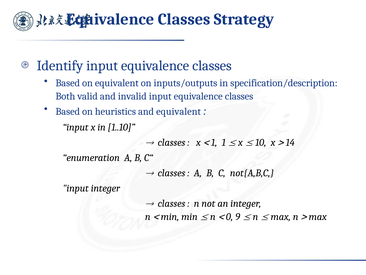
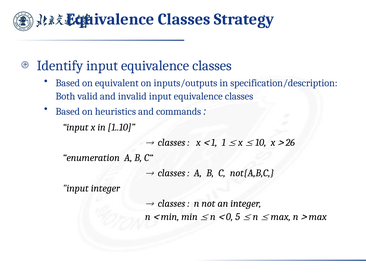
and equivalent: equivalent -> commands (179, 111)
14: 14 -> 26 (290, 142)
9: 9 -> 5 (238, 216)
